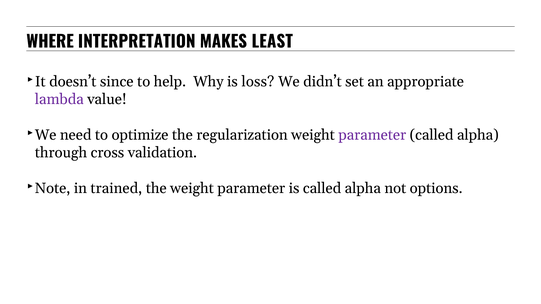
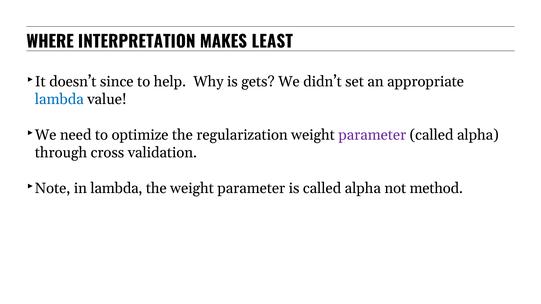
loss: loss -> gets (258, 81)
lambda colour: purple -> blue (59, 99)
in trained: trained -> lambda (116, 188)
options: options -> method (436, 188)
